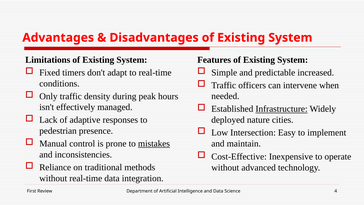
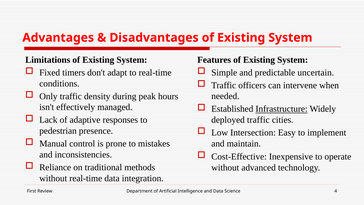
increased: increased -> uncertain (316, 72)
deployed nature: nature -> traffic (258, 120)
mistakes underline: present -> none (154, 143)
